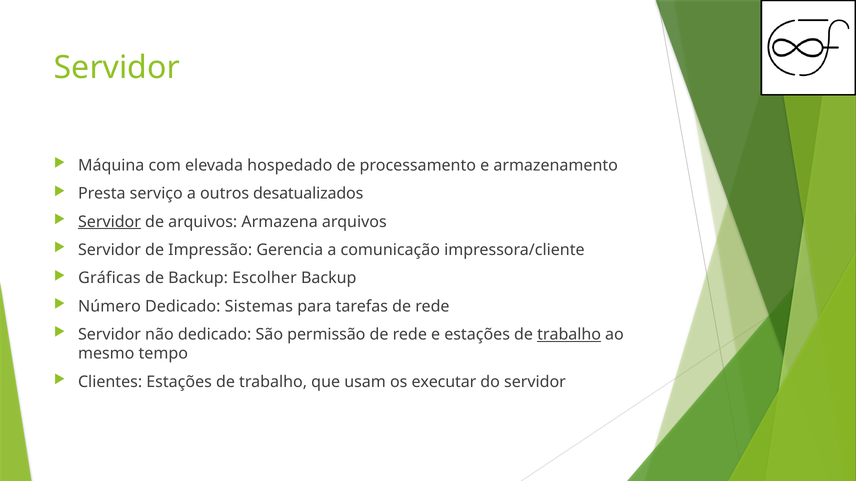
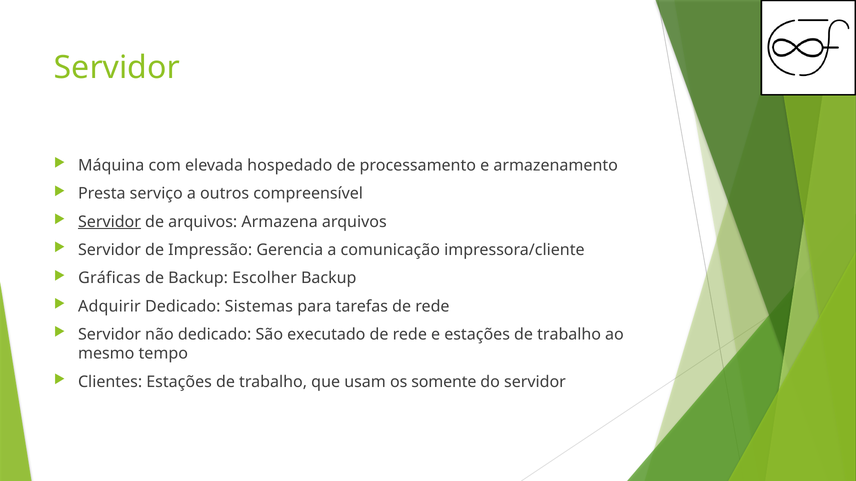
desatualizados: desatualizados -> compreensível (308, 194)
Número: Número -> Adquirir (109, 307)
permissão: permissão -> executado (326, 335)
trabalho underline: present -> none (569, 335)
executar: executar -> somente (444, 382)
